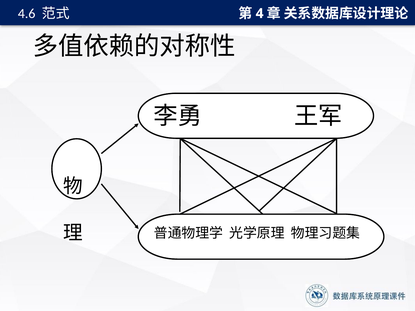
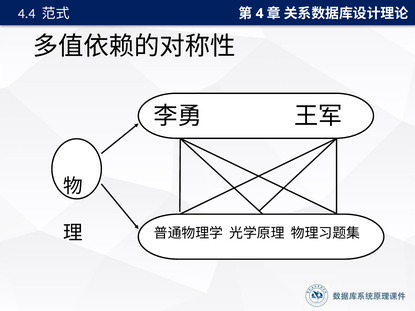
4.6: 4.6 -> 4.4 (27, 14)
